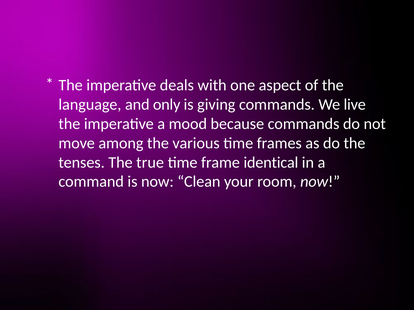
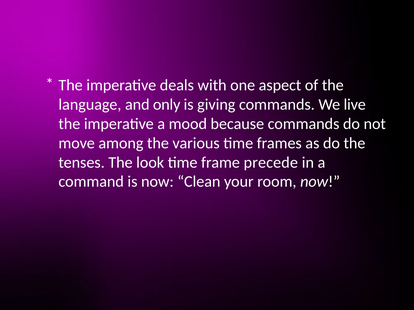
true: true -> look (150, 163)
identical: identical -> precede (271, 163)
